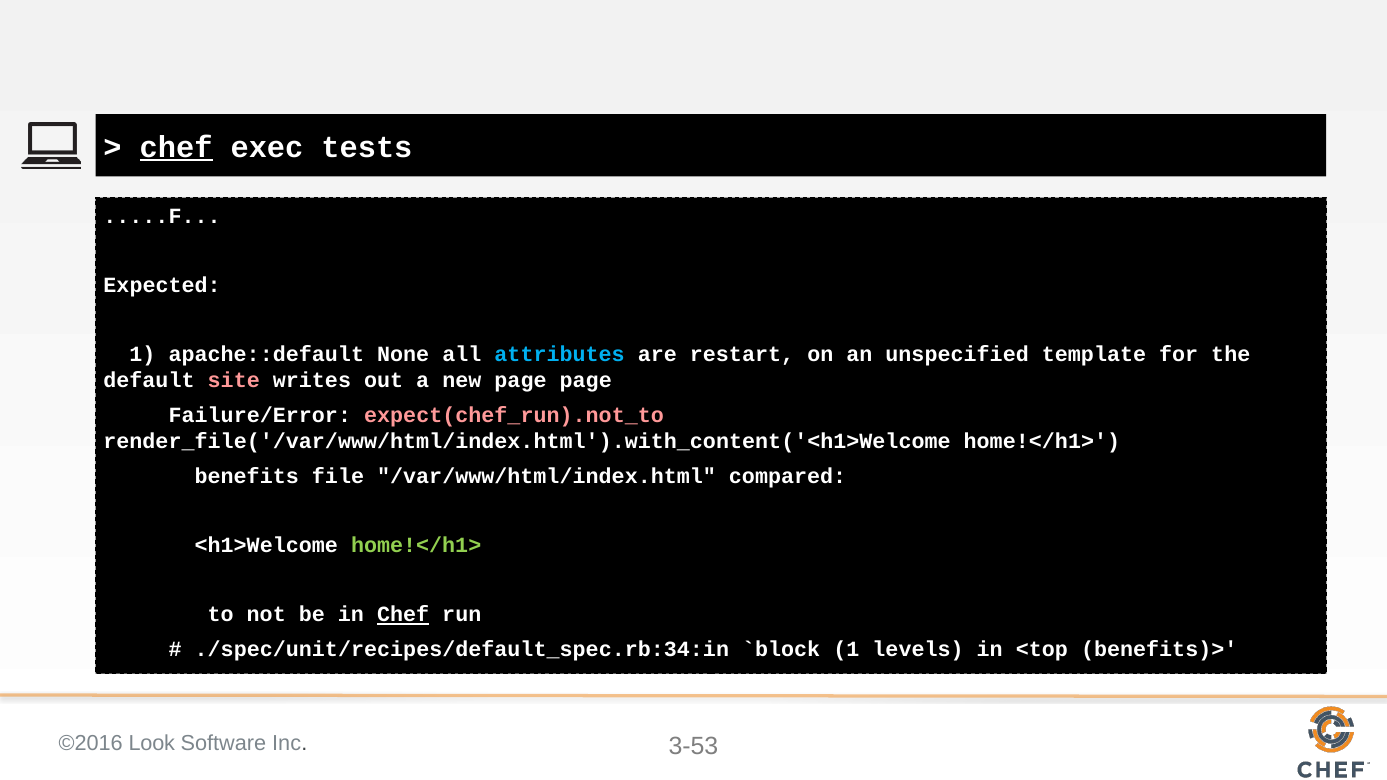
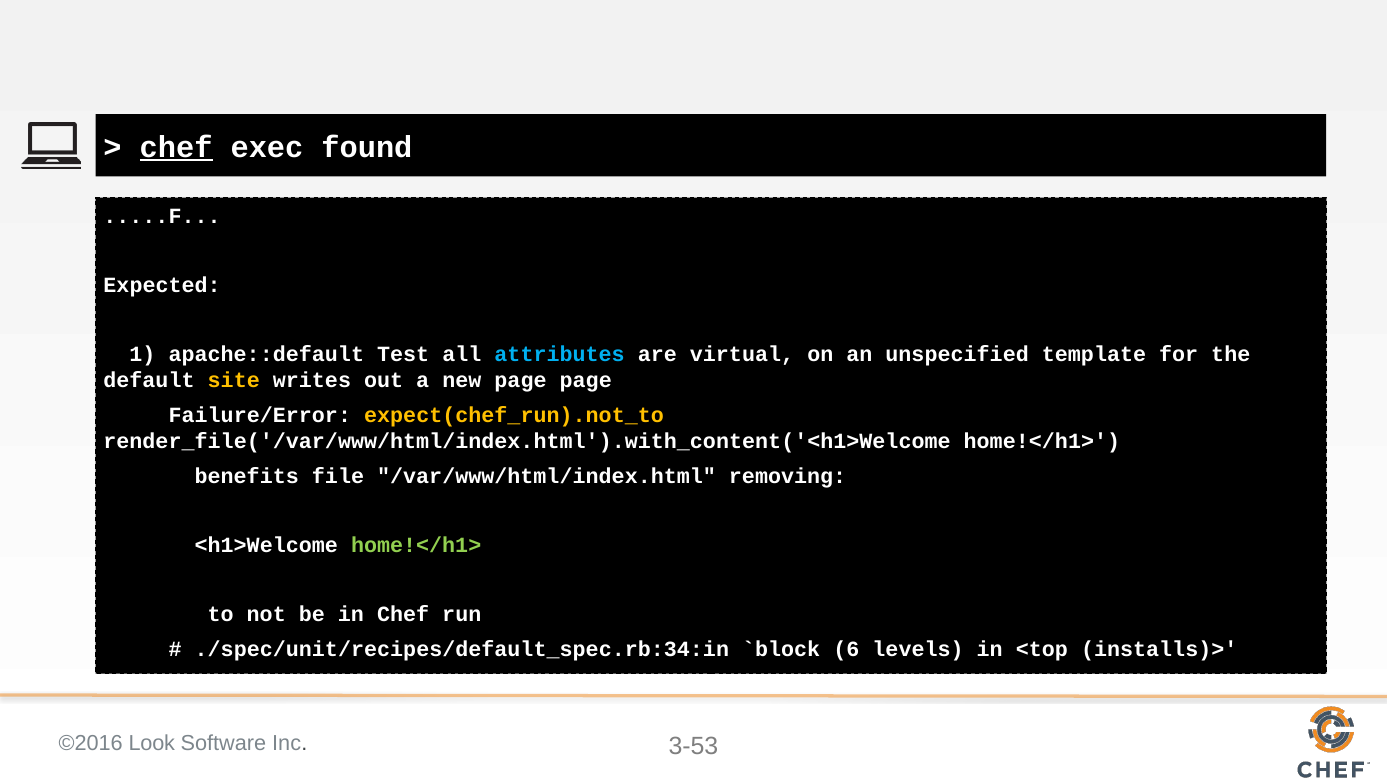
tests: tests -> found (367, 147)
None: None -> Test (403, 355)
restart: restart -> virtual (742, 355)
site colour: pink -> yellow (234, 381)
expect(chef_run).not_to colour: pink -> yellow (514, 415)
compared: compared -> removing (788, 476)
Chef underline: present -> none (403, 615)
1: 1 -> 6 (846, 650)
benefits)>: benefits)> -> installs)> (1159, 650)
